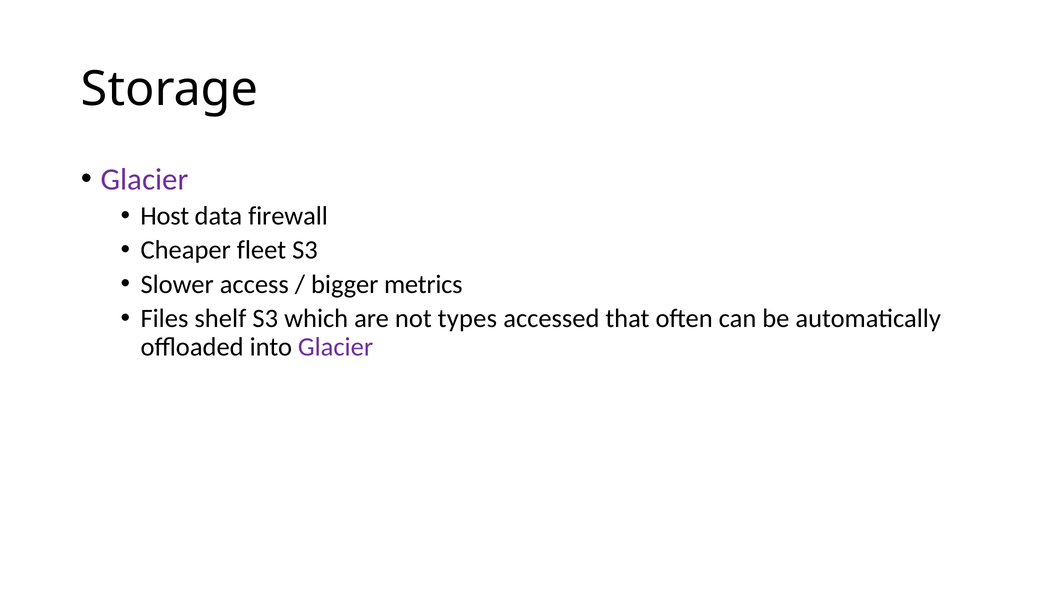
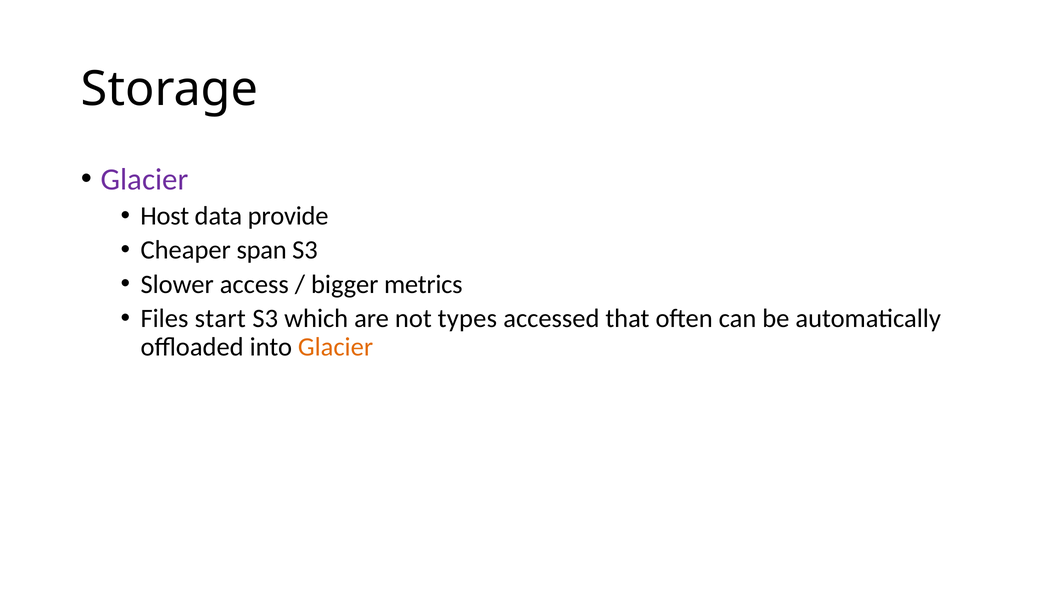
firewall: firewall -> provide (288, 216)
fleet: fleet -> span (262, 250)
shelf: shelf -> start (220, 318)
Glacier colour: purple -> orange (336, 347)
